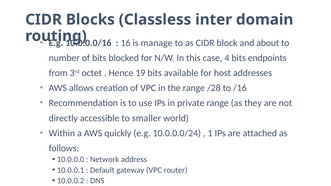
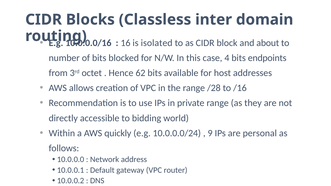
manage: manage -> isolated (157, 43)
19: 19 -> 62 (140, 73)
smaller: smaller -> bidding (147, 118)
1: 1 -> 9 (210, 133)
attached: attached -> personal (260, 133)
